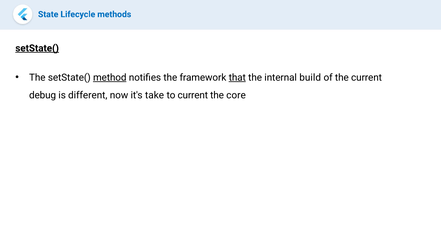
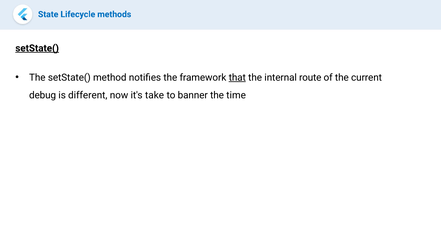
method underline: present -> none (110, 78)
build: build -> route (310, 78)
to current: current -> banner (193, 95)
core: core -> time (236, 95)
